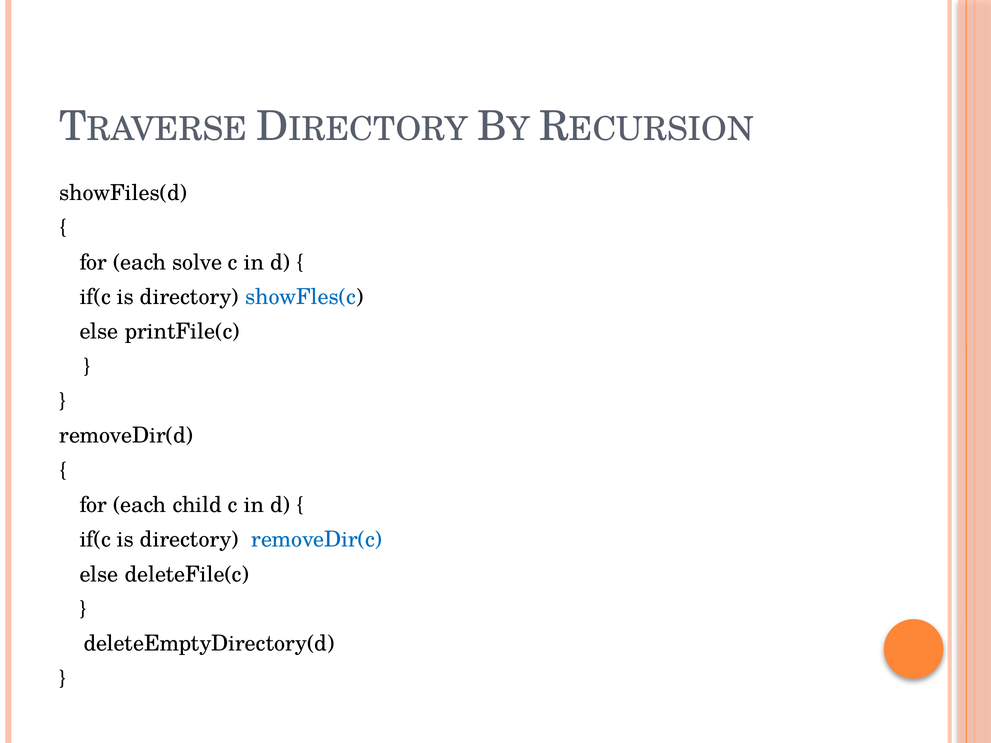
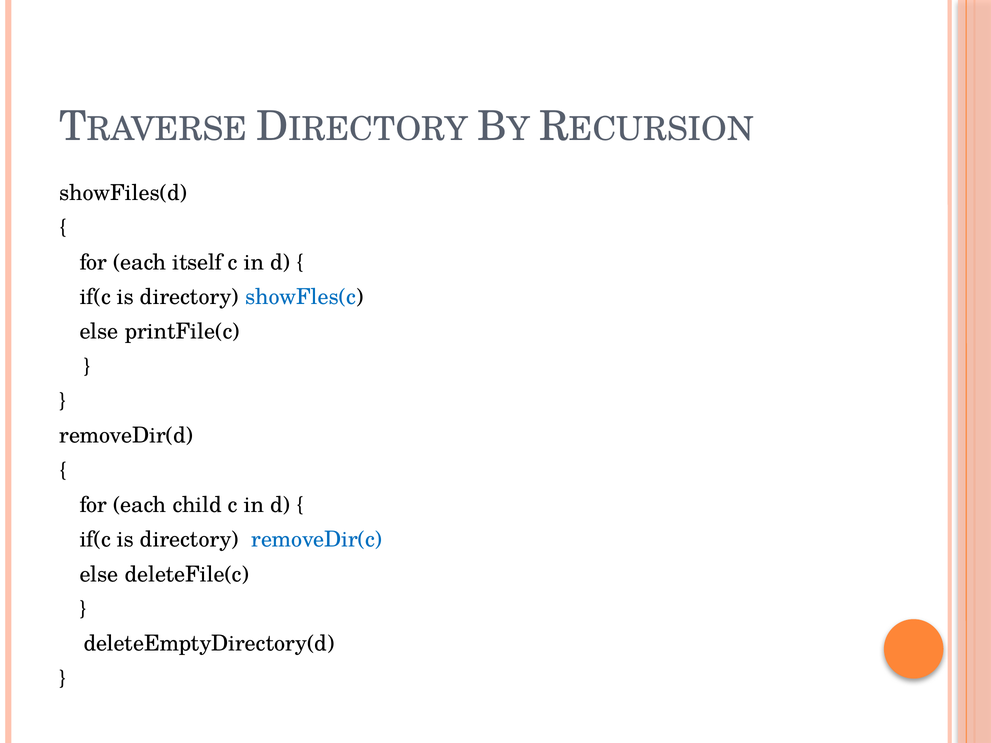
solve: solve -> itself (197, 262)
